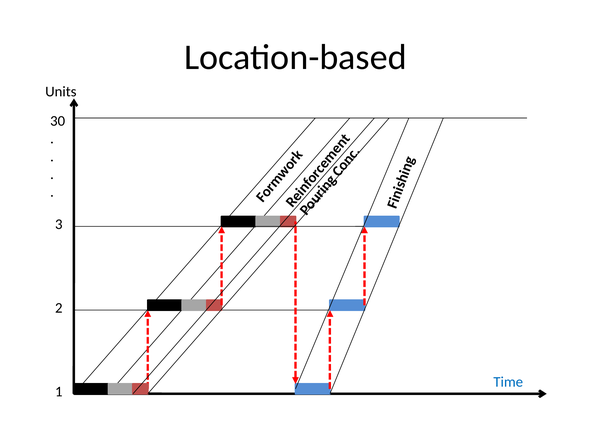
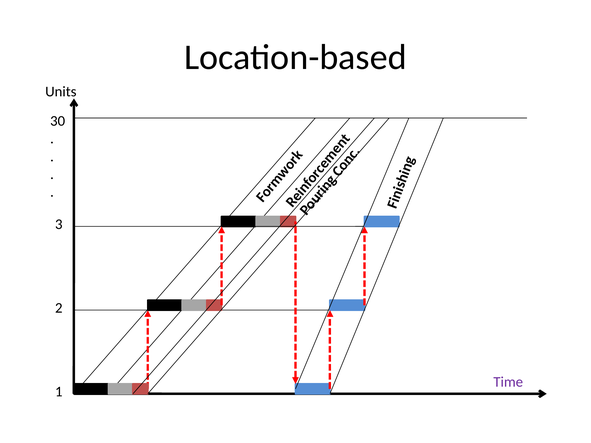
Time colour: blue -> purple (508, 382)
